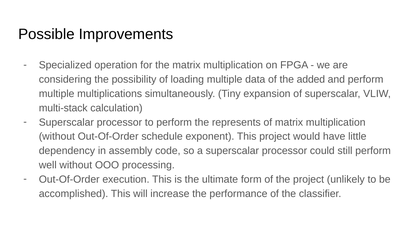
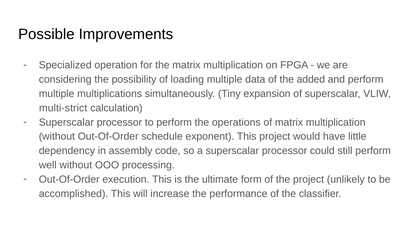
multi-stack: multi-stack -> multi-strict (63, 108)
represents: represents -> operations (236, 122)
